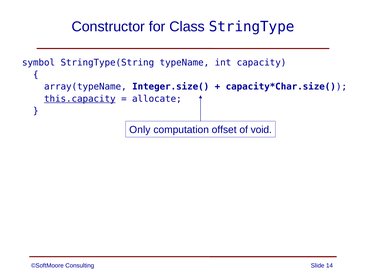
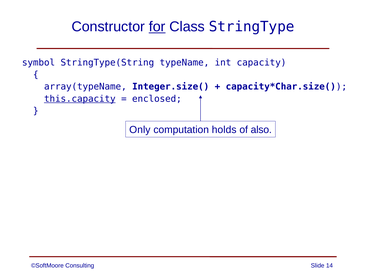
for underline: none -> present (157, 27)
allocate: allocate -> enclosed (157, 99)
offset: offset -> holds (224, 130)
void: void -> also (261, 130)
